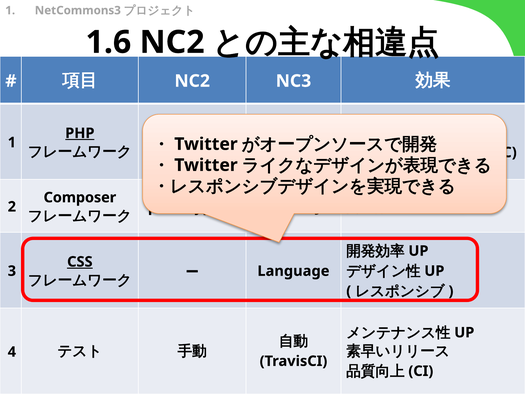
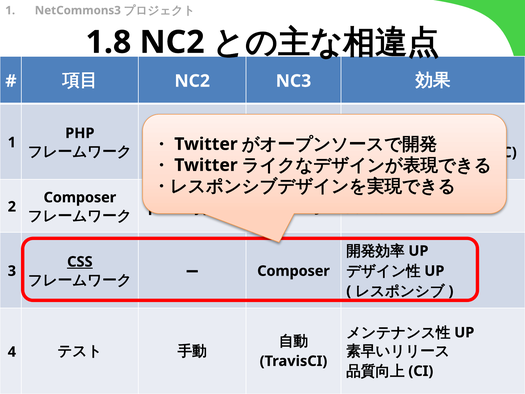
1.6: 1.6 -> 1.8 (108, 42)
PHP underline: present -> none (80, 133)
Language: Language -> Composer (294, 271)
